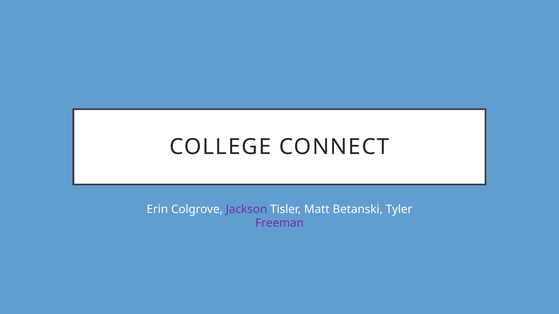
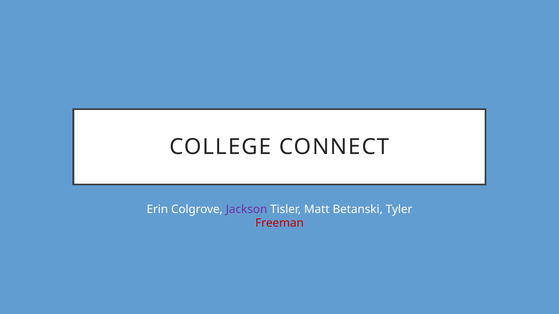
Freeman colour: purple -> red (280, 223)
